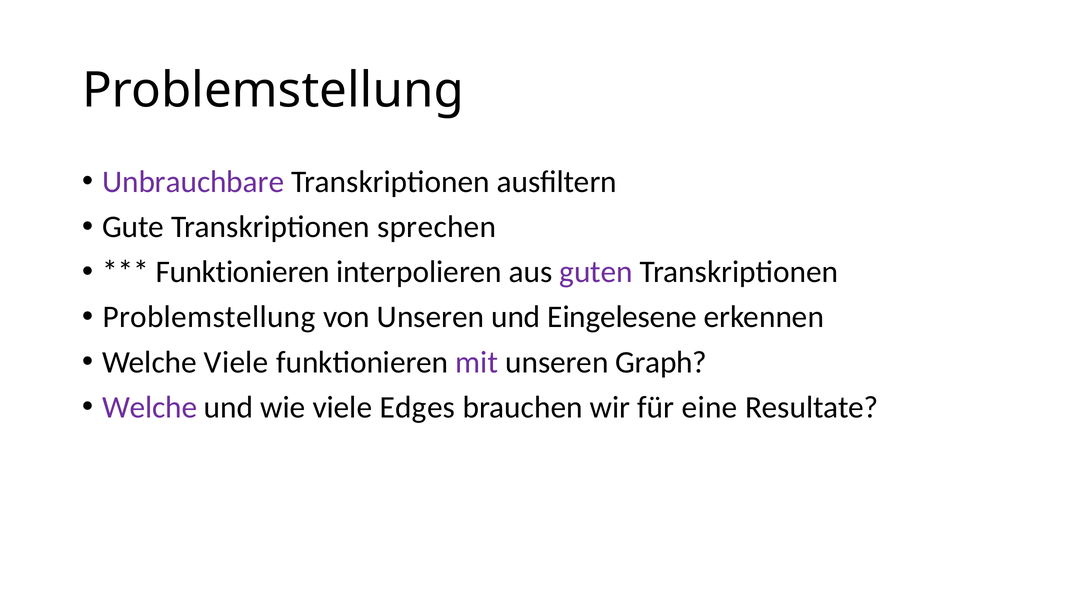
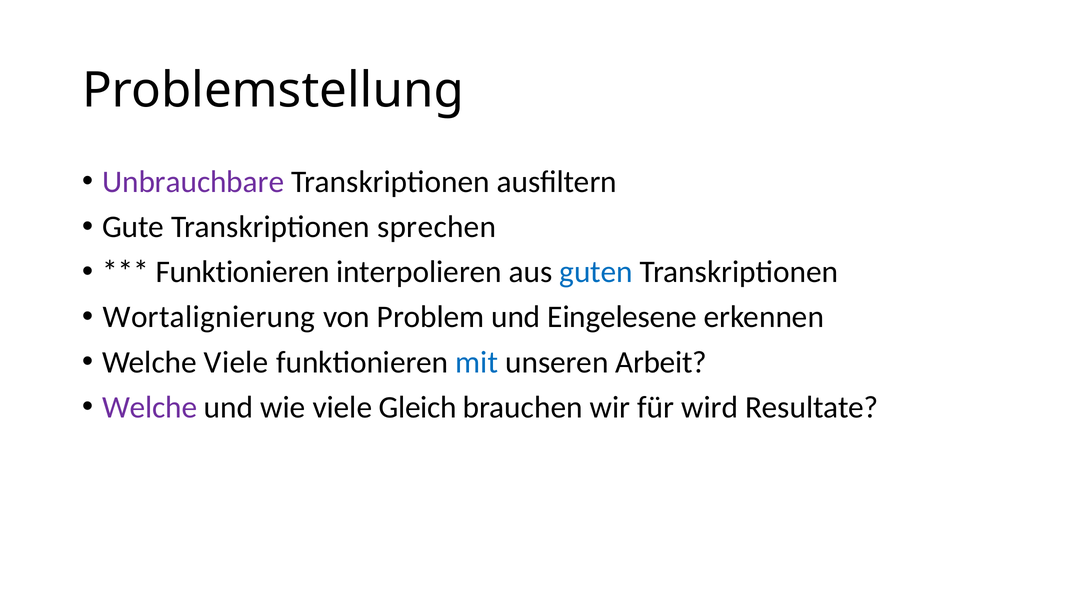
guten colour: purple -> blue (596, 272)
Problemstellung: Problemstellung -> Wortalignierung (209, 317)
von Unseren: Unseren -> Problem (431, 317)
mit colour: purple -> blue (477, 362)
Graph: Graph -> Arbeit (661, 362)
Edges: Edges -> Gleich (418, 407)
eine: eine -> wird (710, 407)
